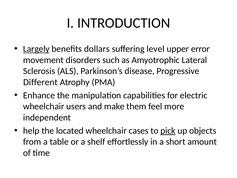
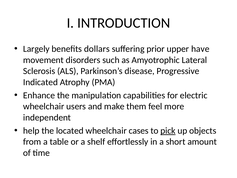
Largely underline: present -> none (36, 49)
level: level -> prior (156, 49)
error: error -> have (200, 49)
Different: Different -> Indicated (40, 82)
